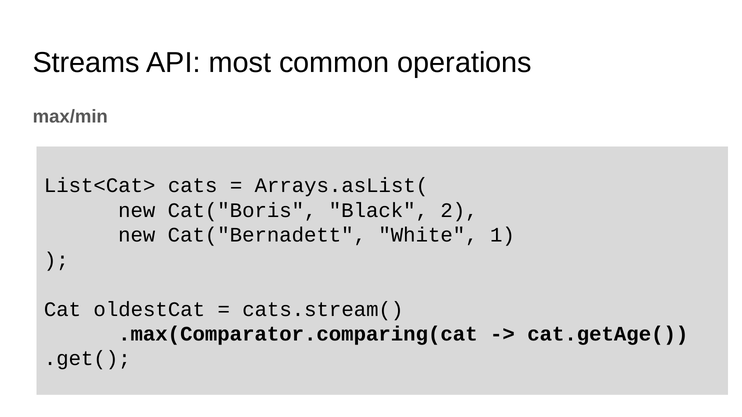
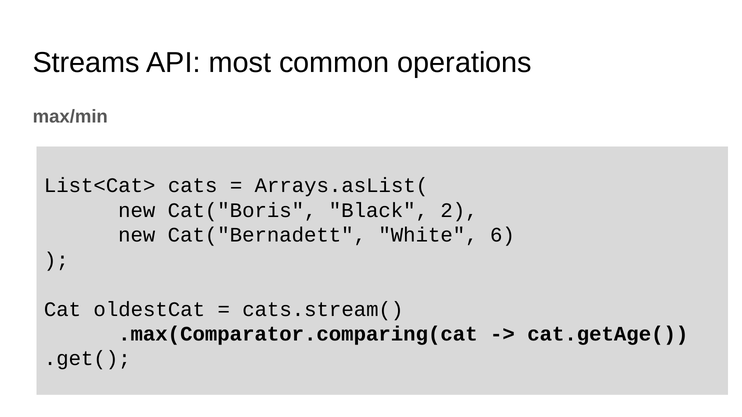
1: 1 -> 6 (502, 235)
